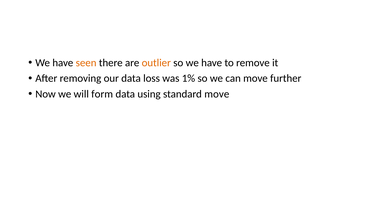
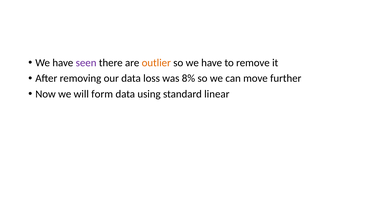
seen colour: orange -> purple (86, 63)
1%: 1% -> 8% (188, 78)
standard move: move -> linear (217, 94)
